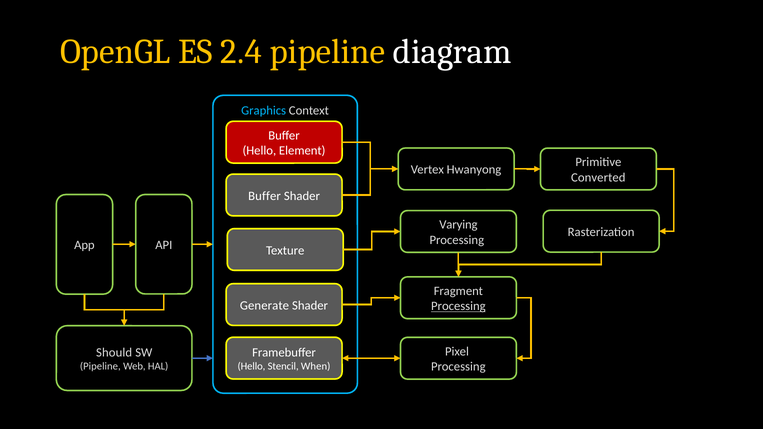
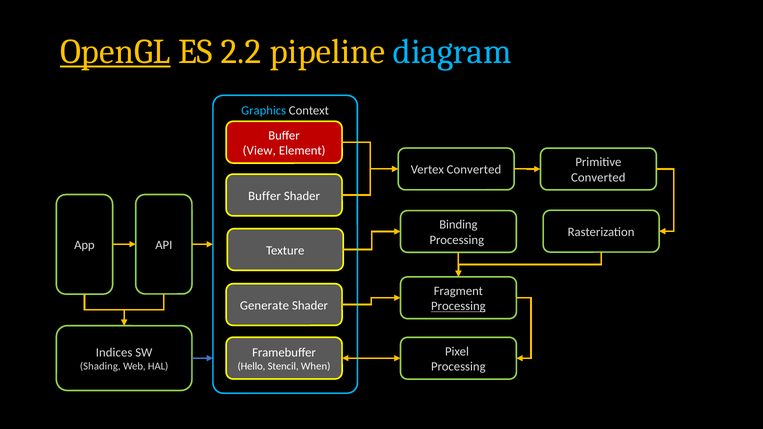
OpenGL underline: none -> present (115, 52)
2.4: 2.4 -> 2.2 (241, 52)
diagram colour: white -> light blue (452, 52)
Hello: Hello -> View (259, 151)
Vertex Hwanyong: Hwanyong -> Converted (474, 170)
Varying: Varying -> Binding (458, 225)
Should: Should -> Indices (114, 353)
Pipeline: Pipeline -> Shading (100, 367)
